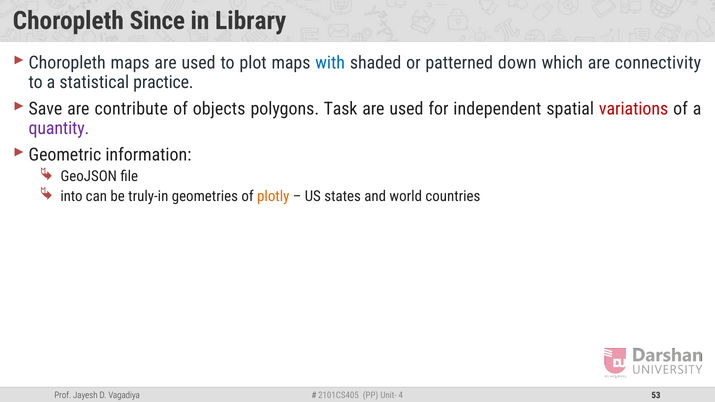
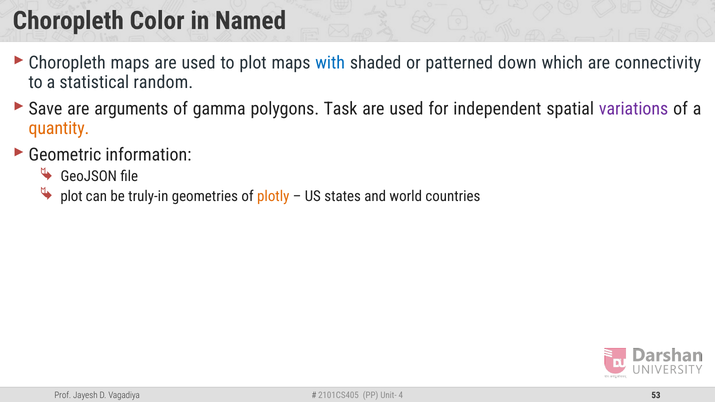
Since: Since -> Color (157, 21)
Library: Library -> Named (251, 21)
practice: practice -> random (163, 82)
contribute: contribute -> arguments (131, 109)
objects: objects -> gamma (219, 109)
variations colour: red -> purple (634, 109)
quantity colour: purple -> orange (59, 128)
into: into -> plot (71, 196)
